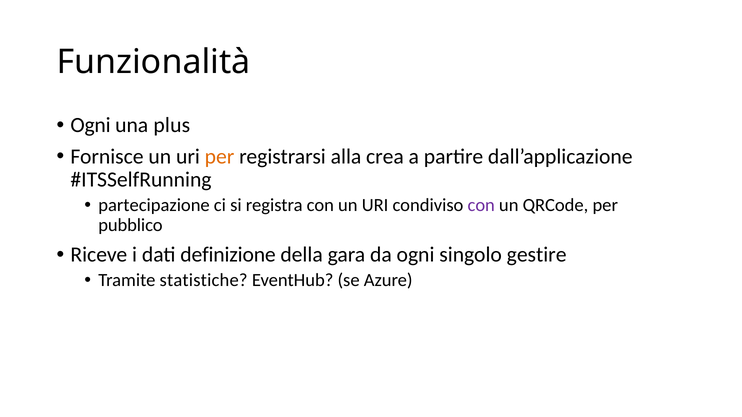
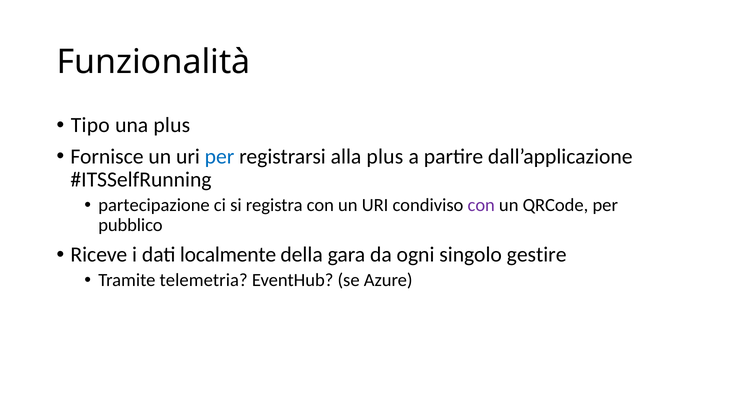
Ogni: Ogni -> Tipo (90, 125)
per colour: orange -> blue (220, 157)
alla crea: crea -> plus (385, 157)
definizione: definizione -> localmente (228, 255)
statistiche: statistiche -> telemetria (204, 281)
